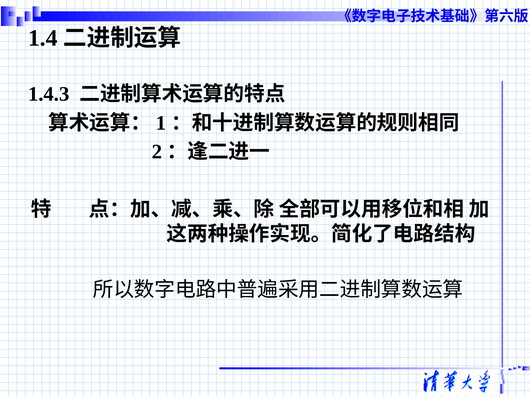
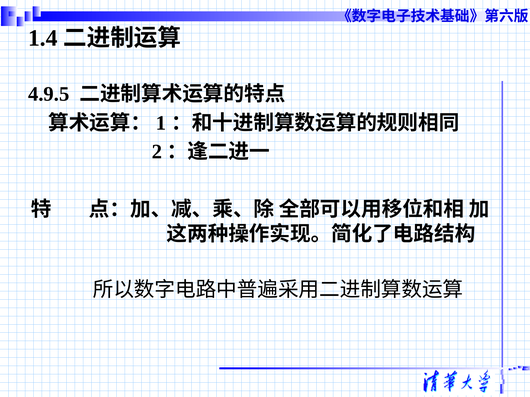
1.4.3: 1.4.3 -> 4.9.5 (49, 94)
